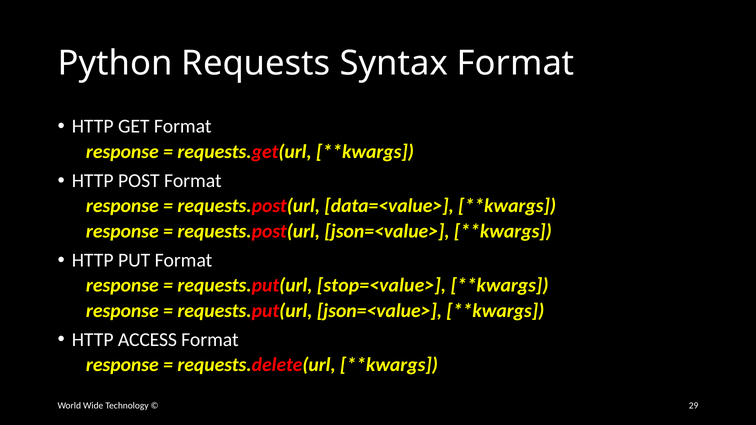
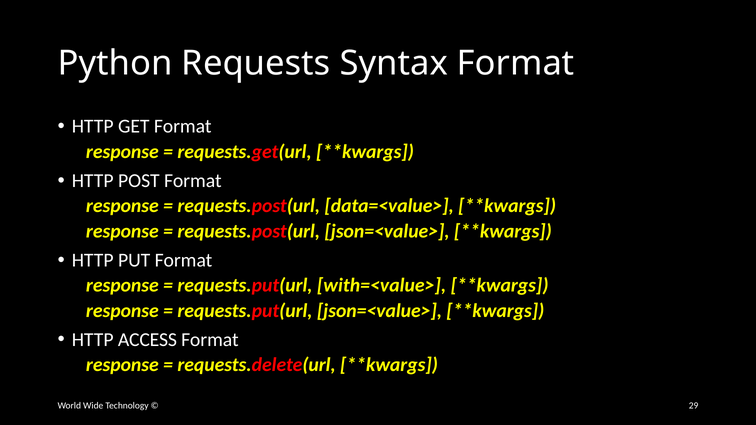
stop=<value>: stop=<value> -> with=<value> (381, 286)
